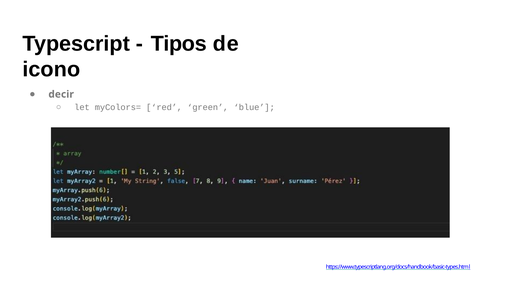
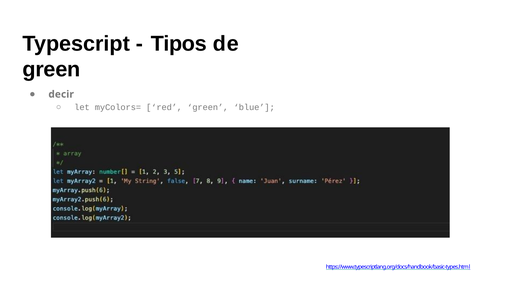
icono: icono -> green (51, 70)
